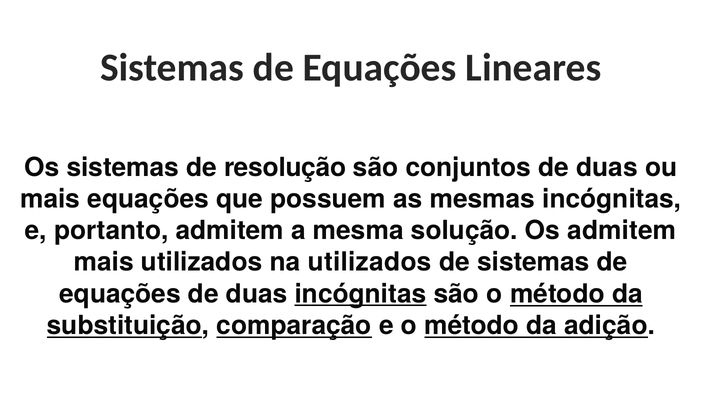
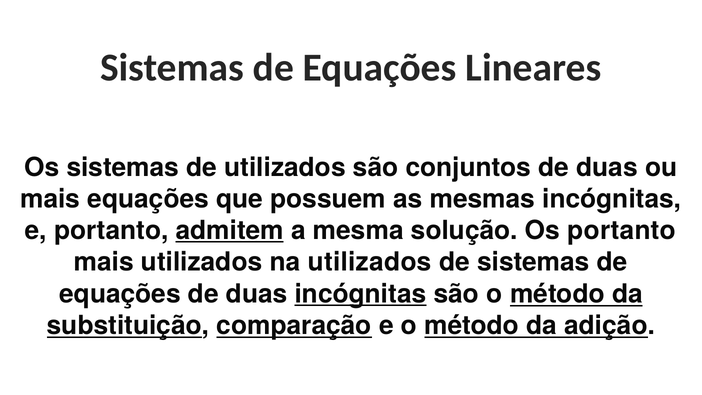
de resolução: resolução -> utilizados (285, 167)
admitem underline: none -> present (230, 231)
Os admitem: admitem -> portanto (622, 231)
